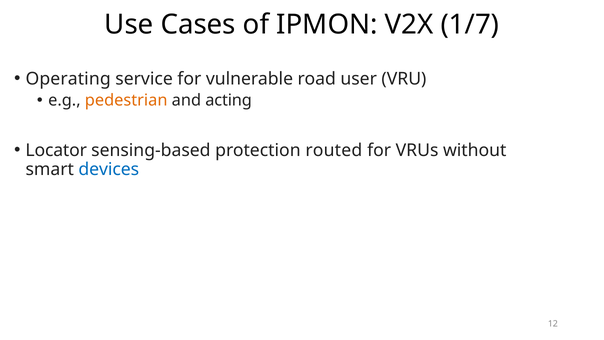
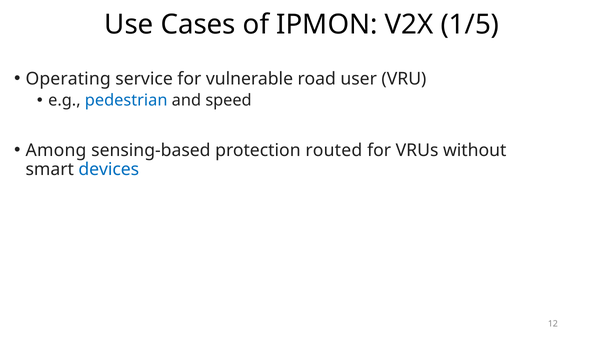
1/7: 1/7 -> 1/5 (470, 25)
pedestrian colour: orange -> blue (126, 100)
acting: acting -> speed (229, 100)
Locator: Locator -> Among (56, 150)
